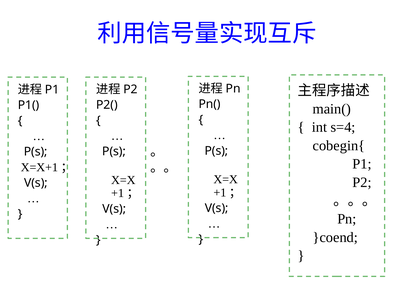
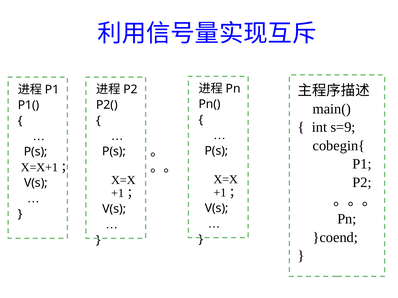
s=4: s=4 -> s=9 (343, 127)
